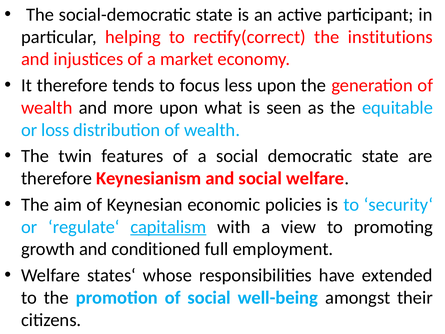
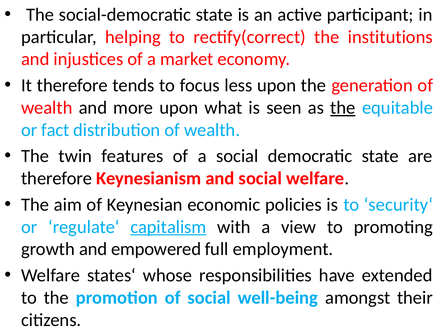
the underline: none -> present (343, 108)
loss: loss -> fact (55, 130)
conditioned: conditioned -> empowered (156, 249)
